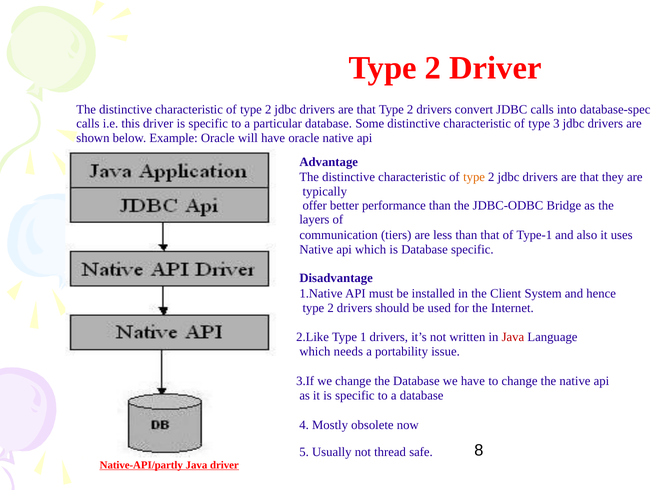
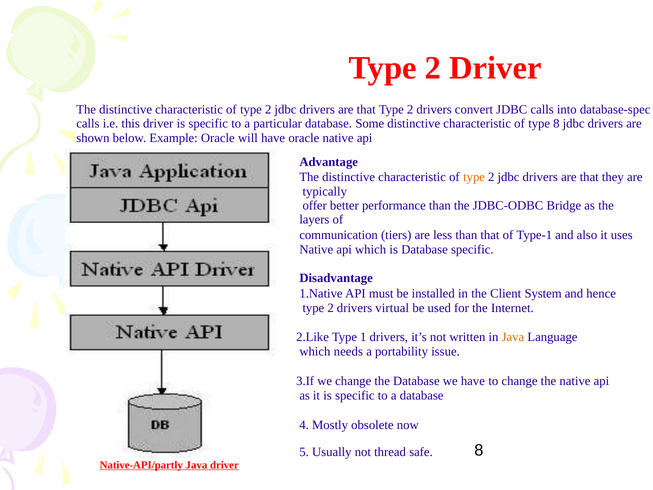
type 3: 3 -> 8 (556, 124)
should: should -> virtual (392, 308)
Java colour: red -> orange (513, 337)
